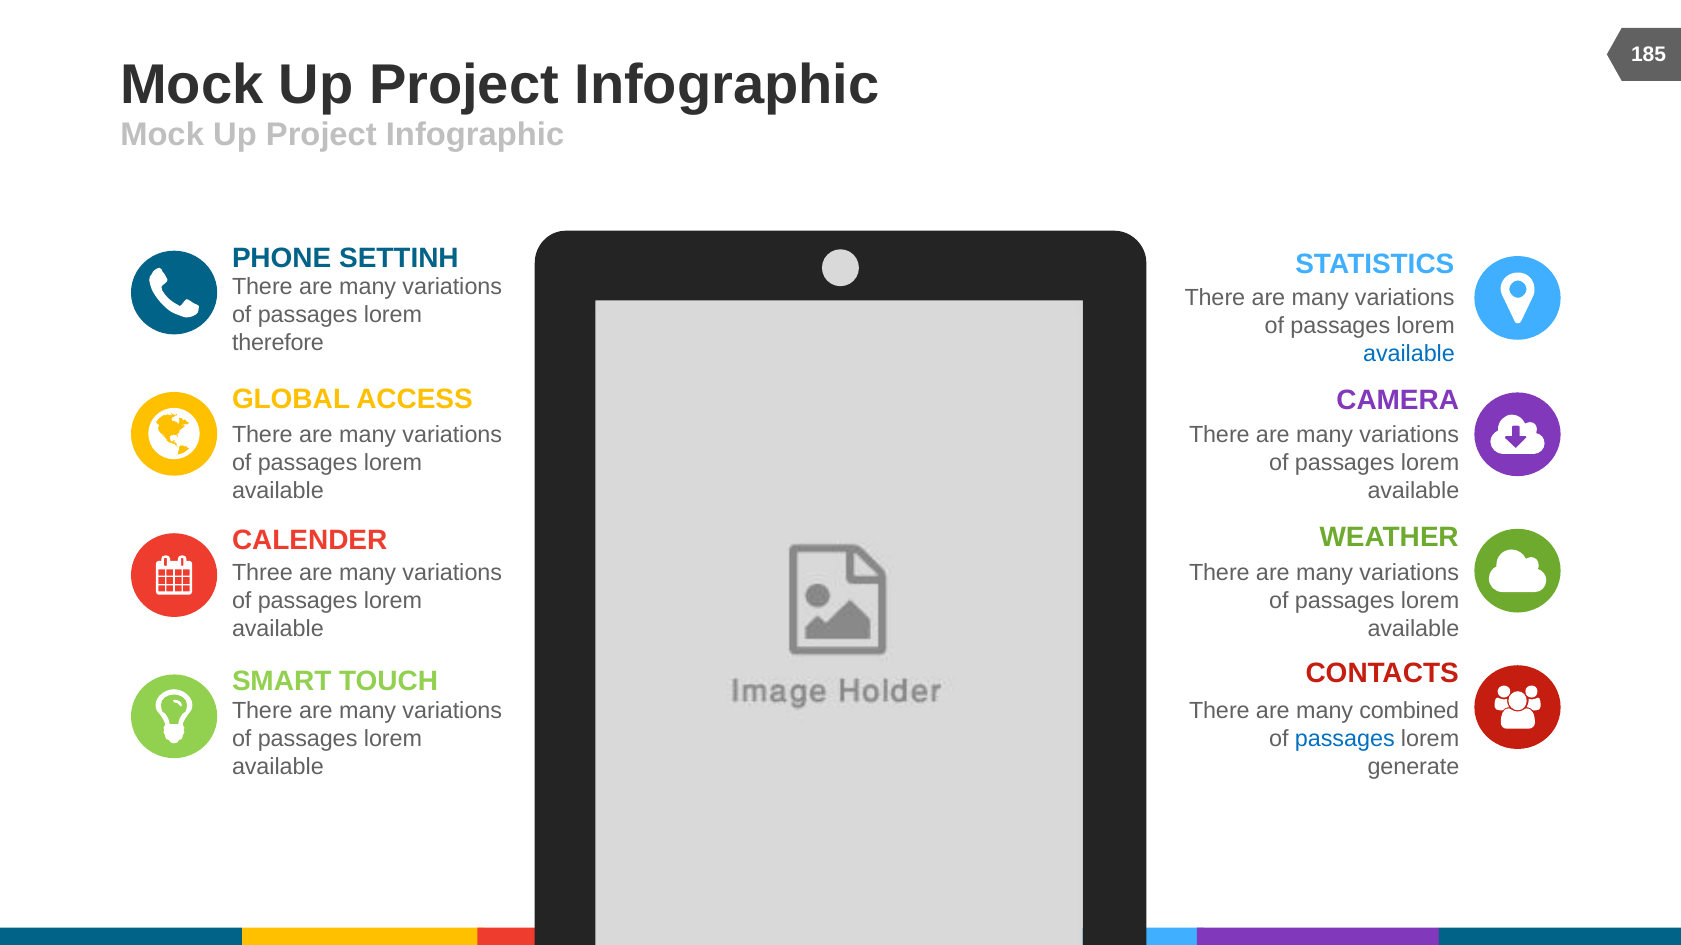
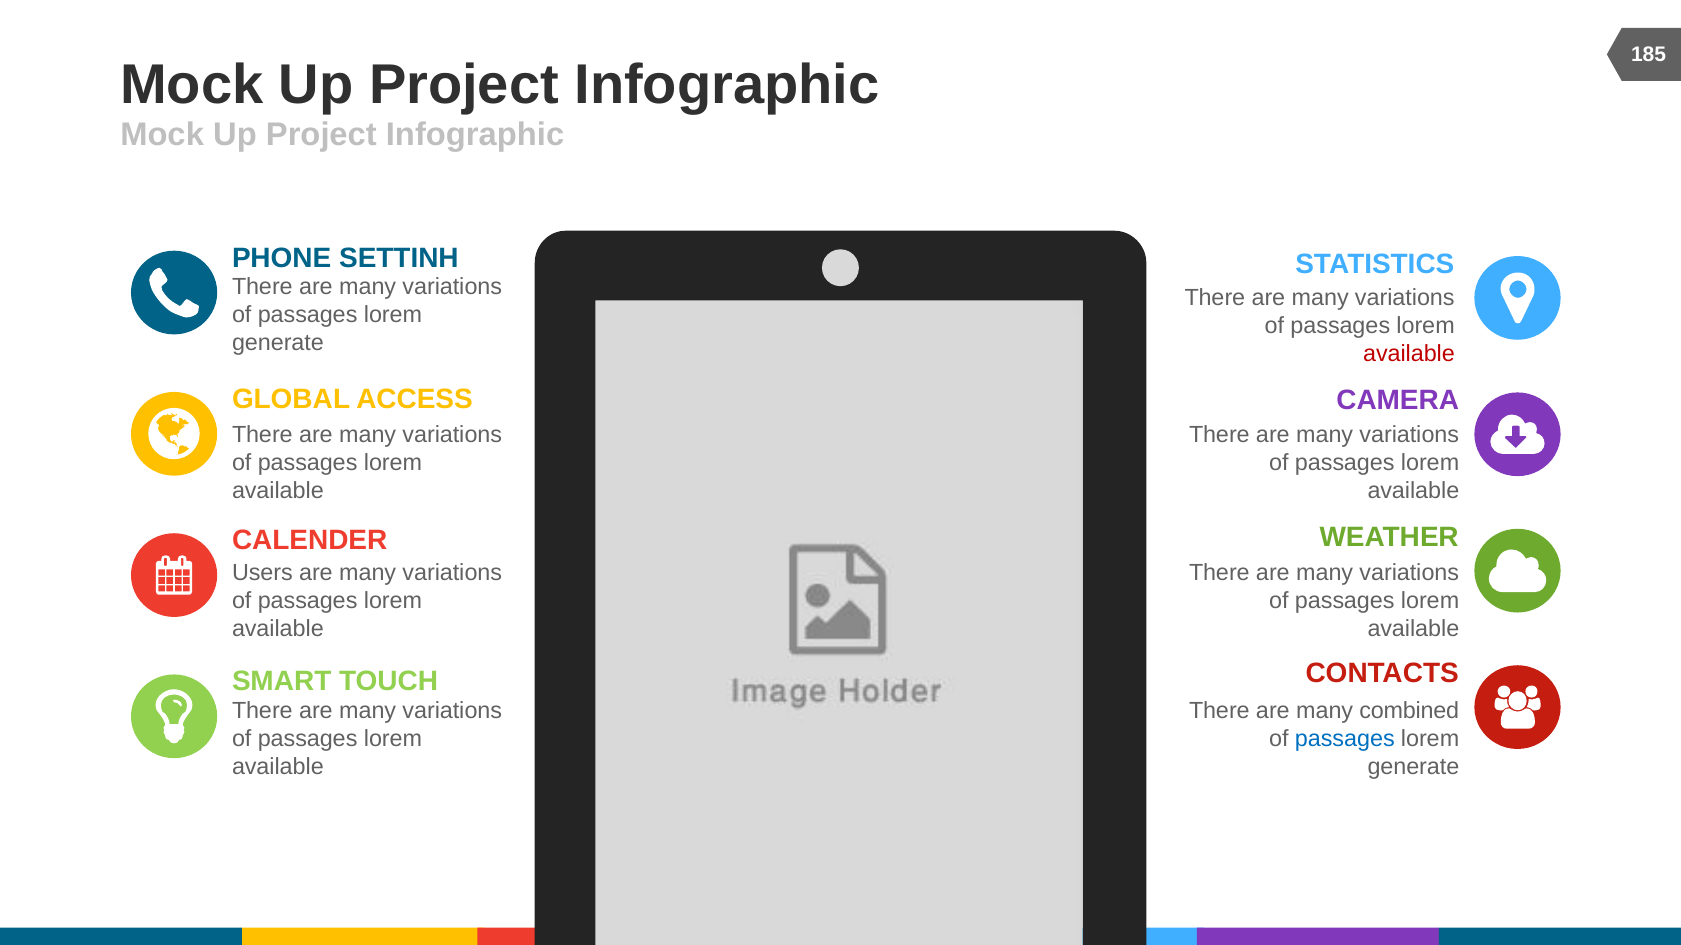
therefore: therefore -> generate (278, 343)
available colour: blue -> red (1409, 354)
Three: Three -> Users (262, 573)
